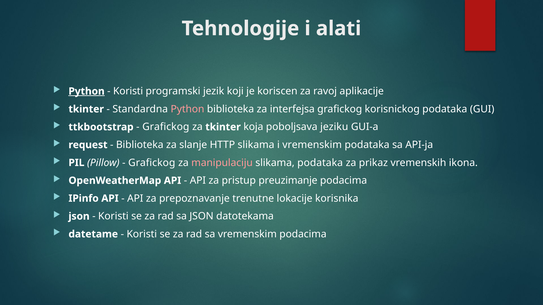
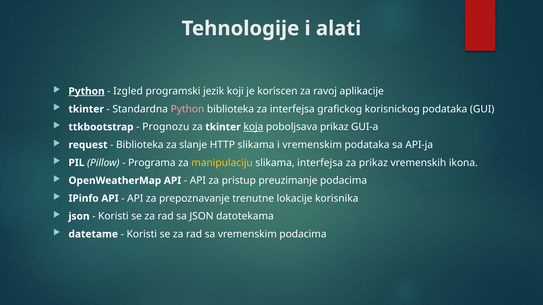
Koristi: Koristi -> Izgled (128, 91)
Grafickog: Grafickog -> Prognozu (166, 127)
koja underline: none -> present (253, 127)
poboljsava jeziku: jeziku -> prikaz (334, 127)
Grafickog: Grafickog -> Programa (152, 163)
manipulaciju colour: pink -> yellow (222, 163)
slikama podataka: podataka -> interfejsa (320, 163)
